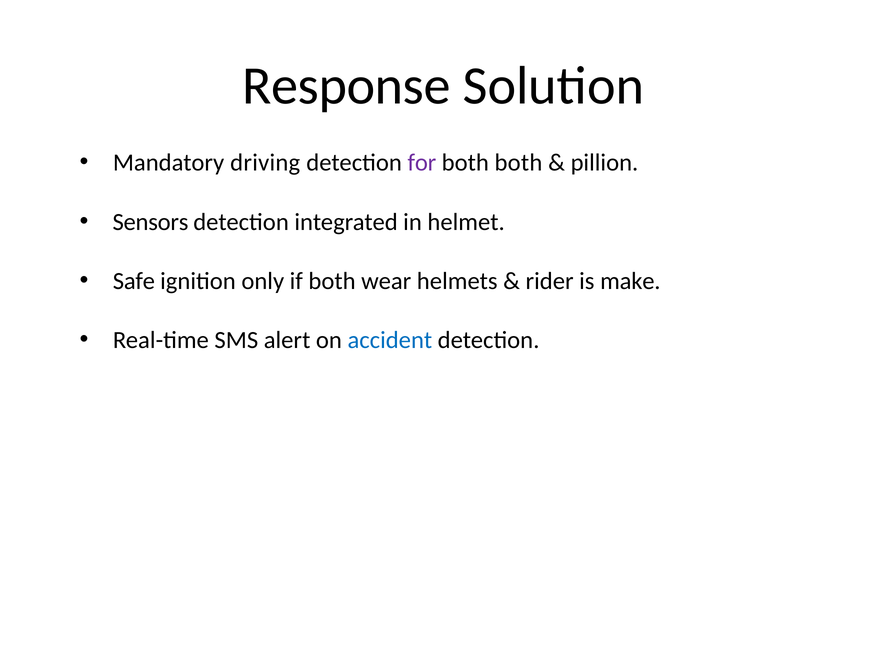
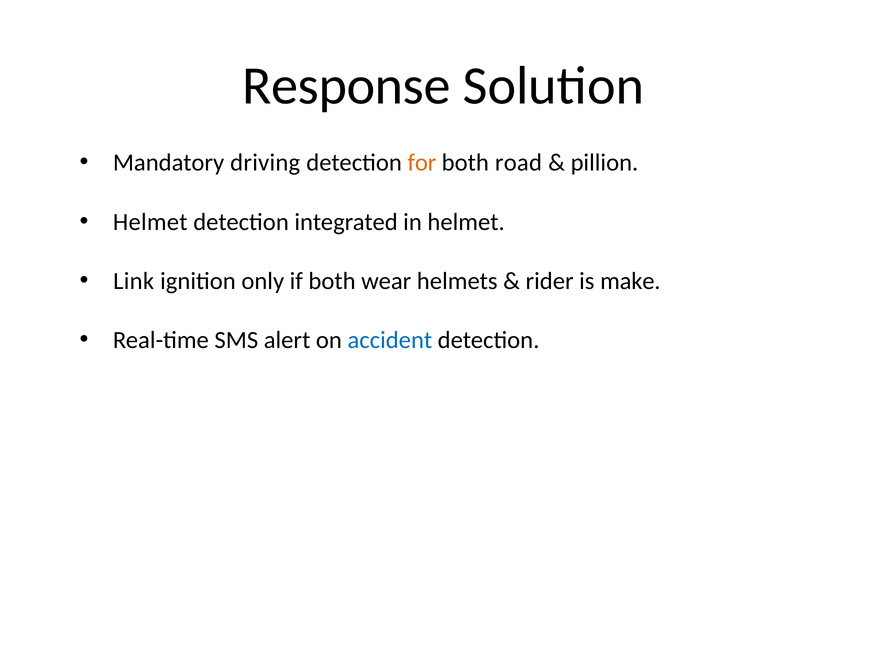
for colour: purple -> orange (422, 163)
both both: both -> road (518, 163)
Sensors: Sensors -> Helmet (150, 222)
Safe: Safe -> Link (134, 281)
